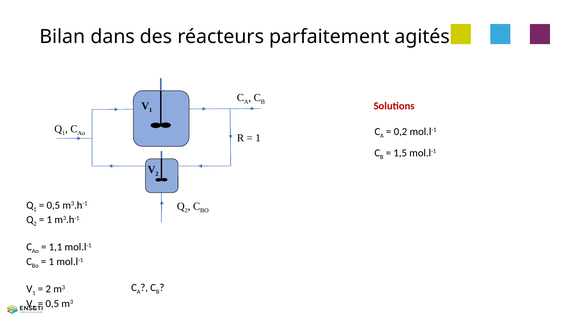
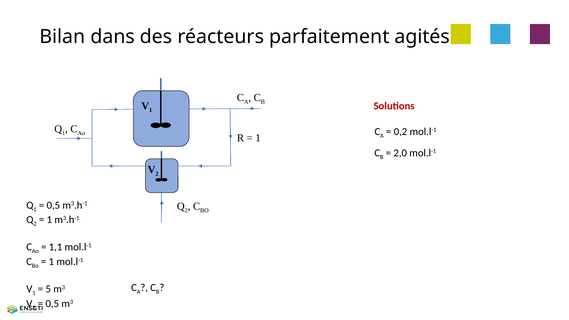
1,5: 1,5 -> 2,0 (400, 153)
2: 2 -> 5 (48, 289)
